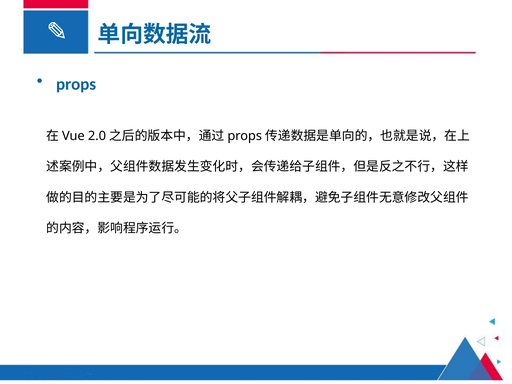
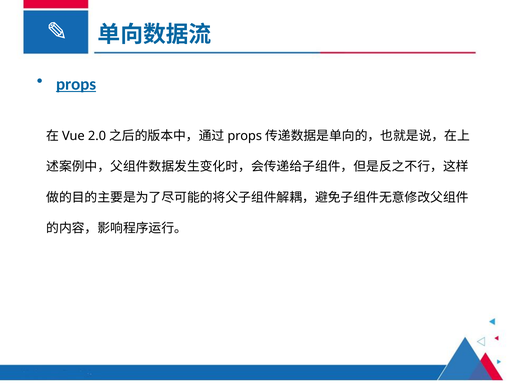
props underline: none -> present (76, 84)
